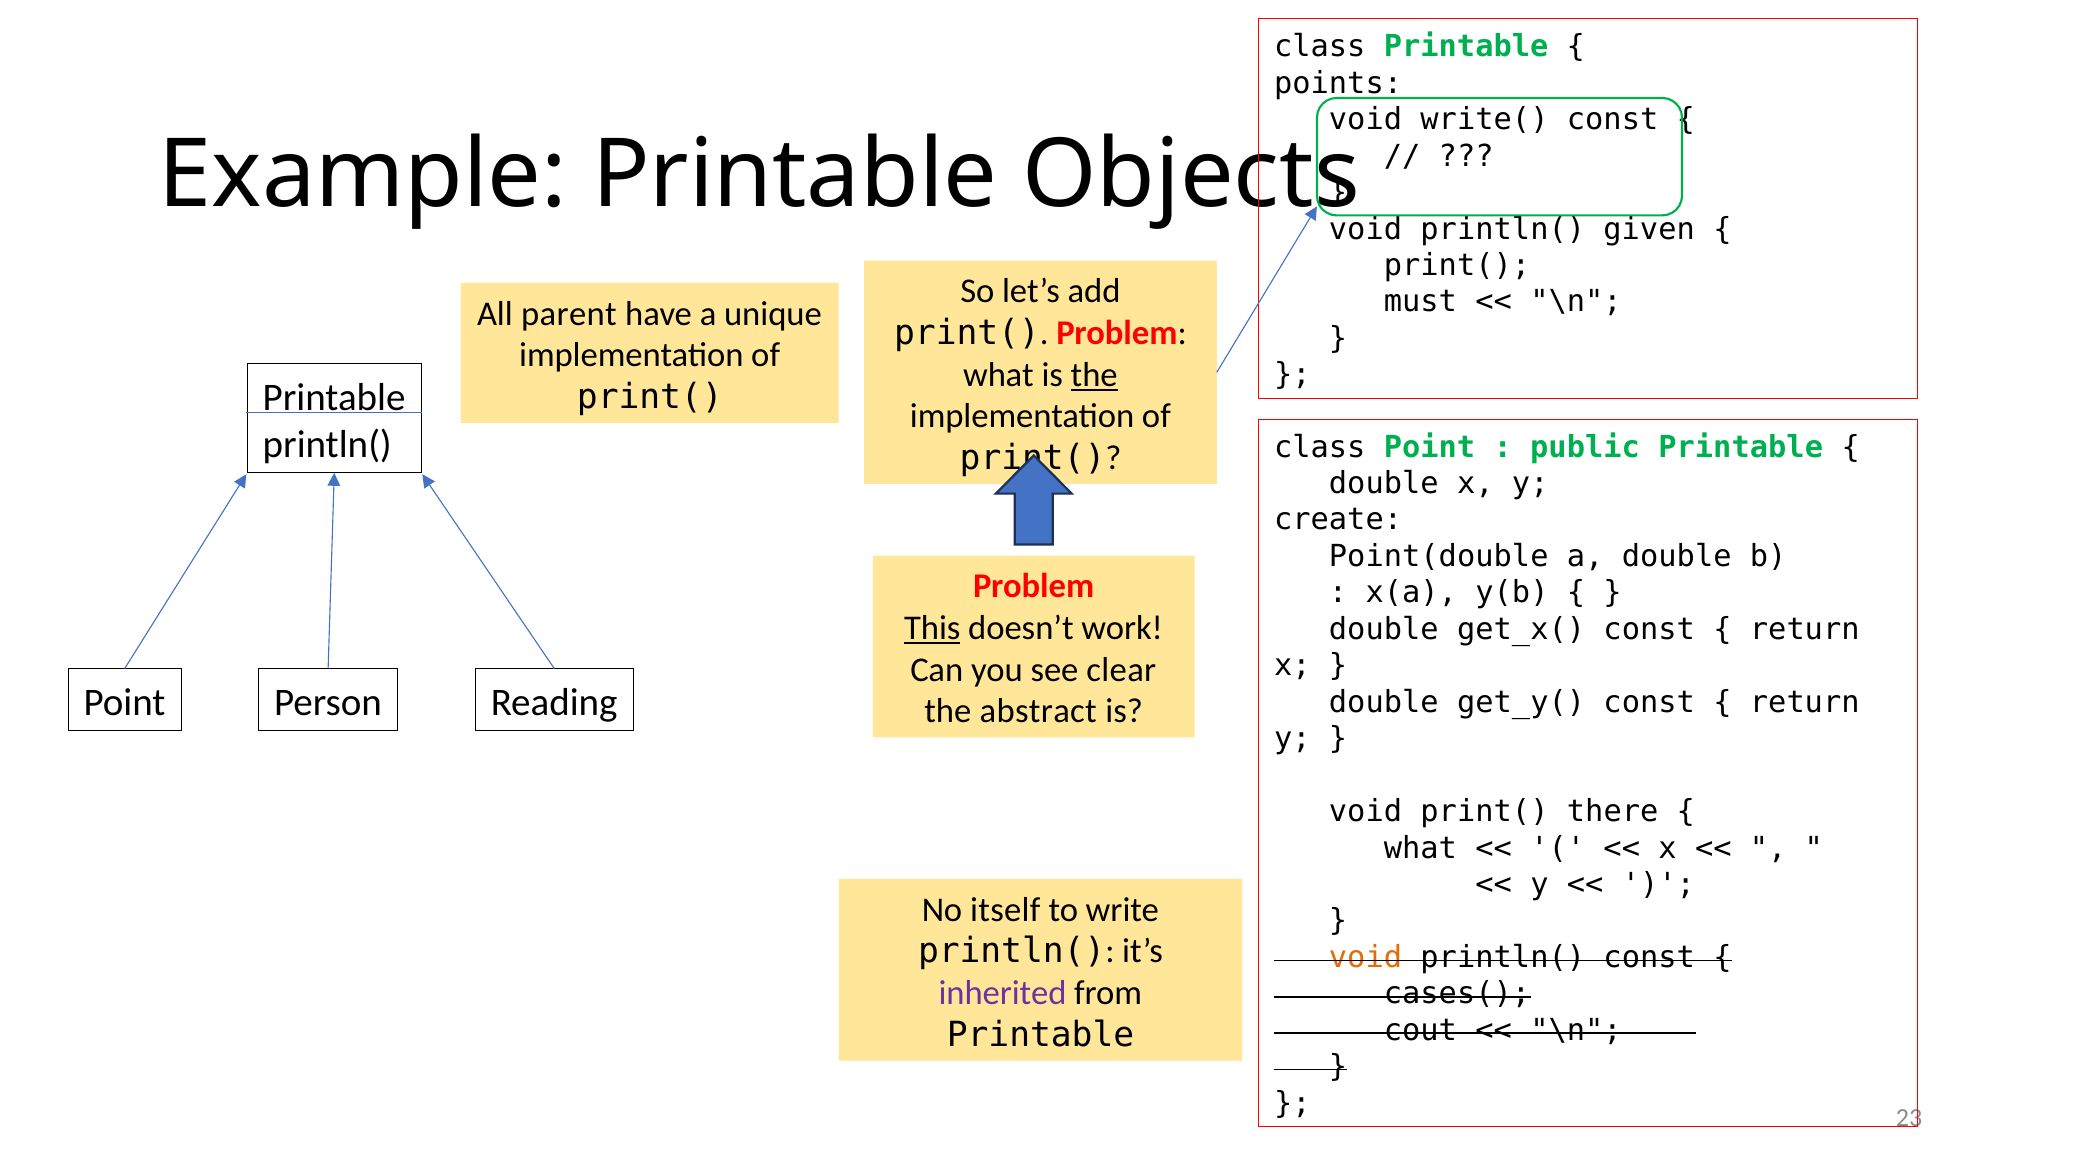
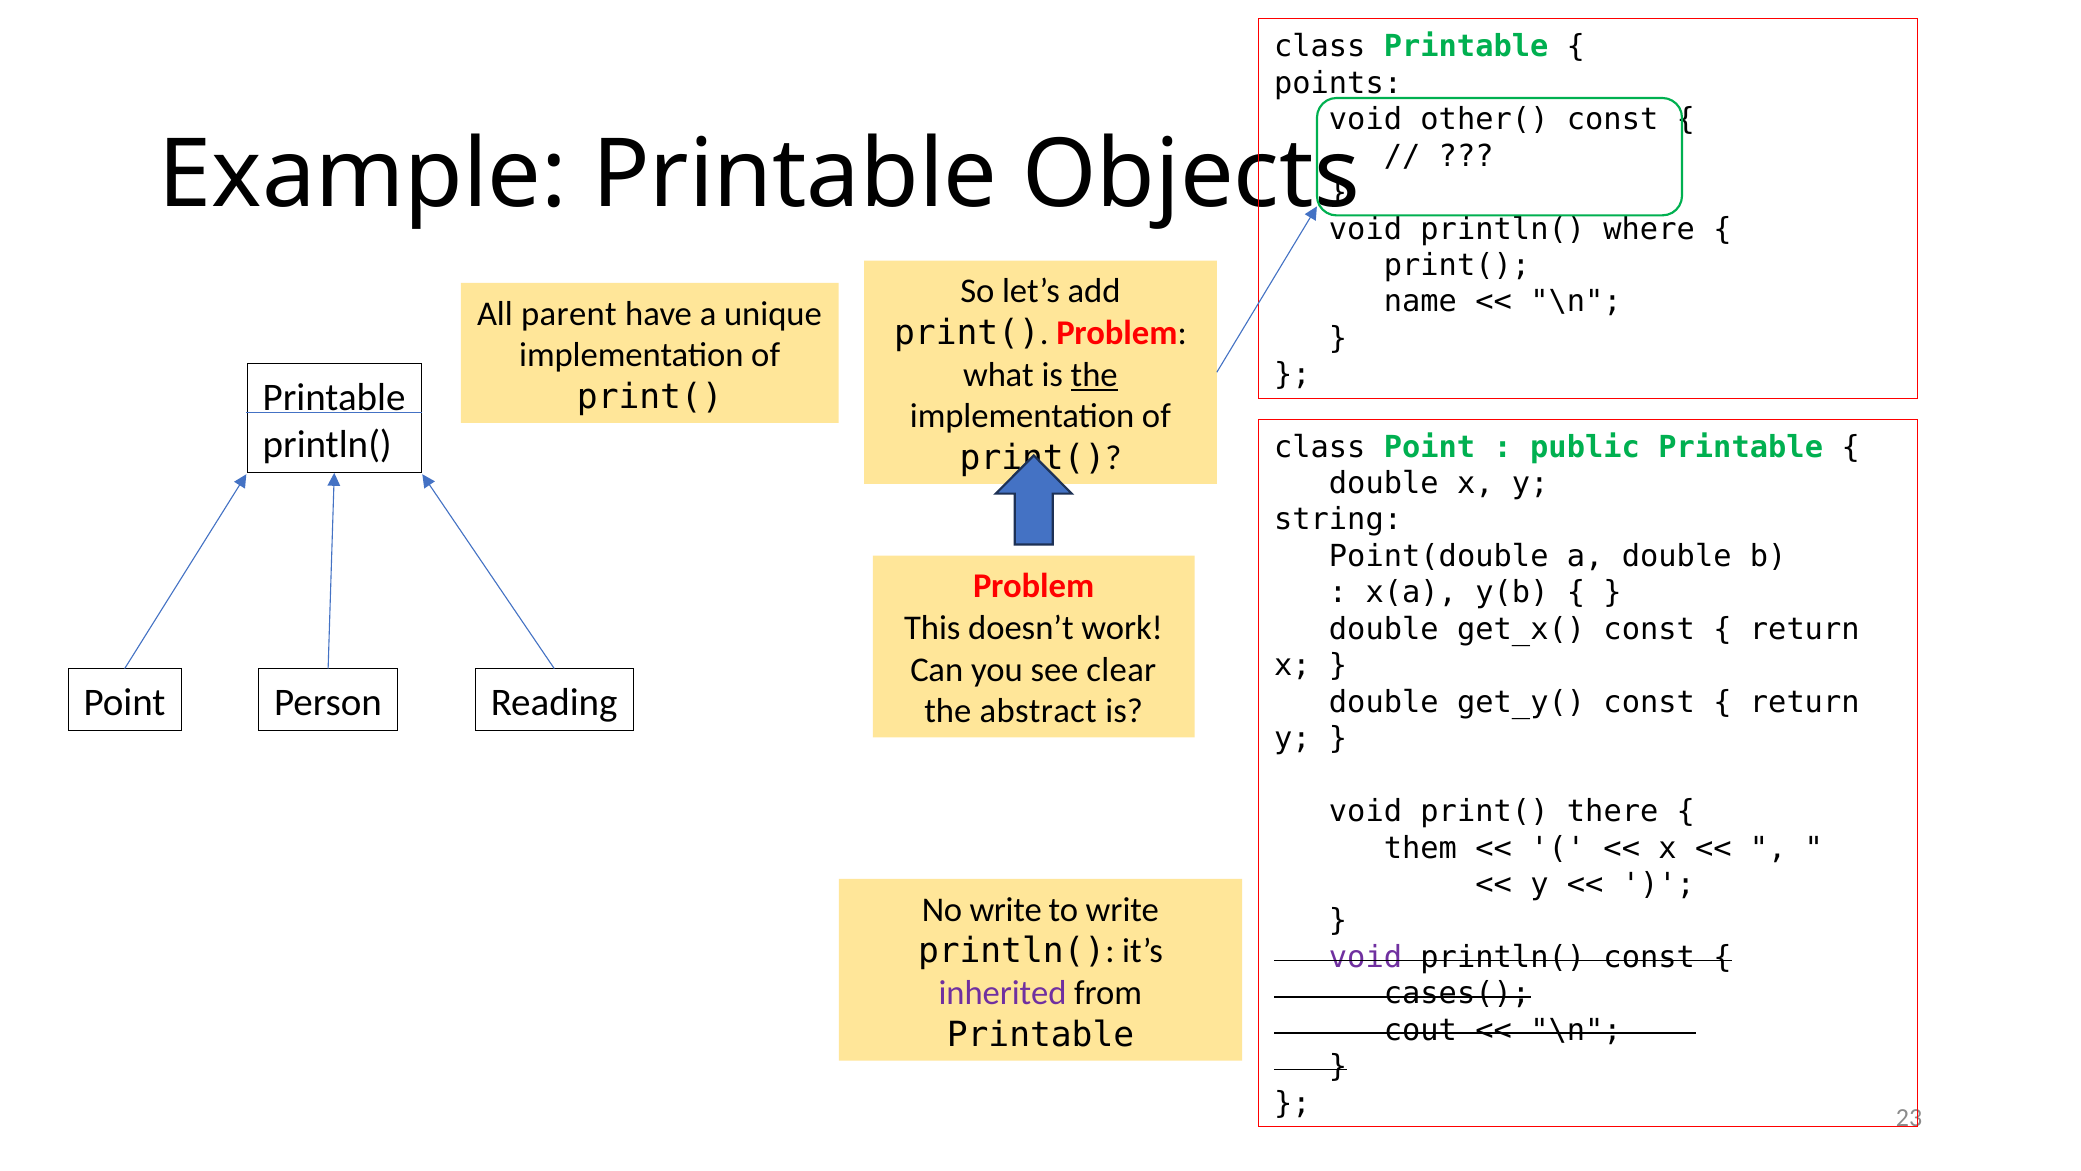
write(: write( -> other( (1484, 120)
given: given -> where (1649, 229)
must: must -> name (1420, 302)
create: create -> string (1338, 520)
This underline: present -> none (932, 628)
what: what -> them (1420, 848)
No itself: itself -> write (1006, 909)
void colour: orange -> purple (1366, 957)
